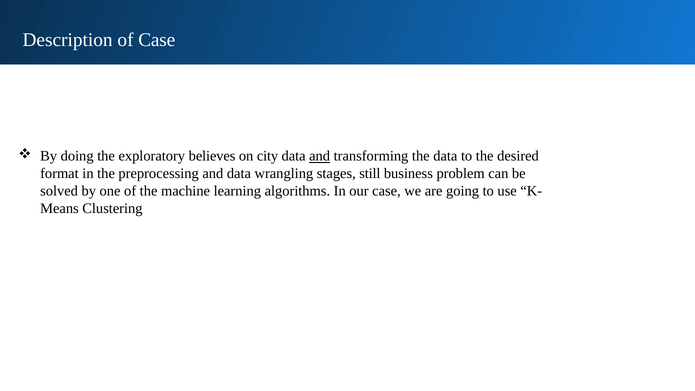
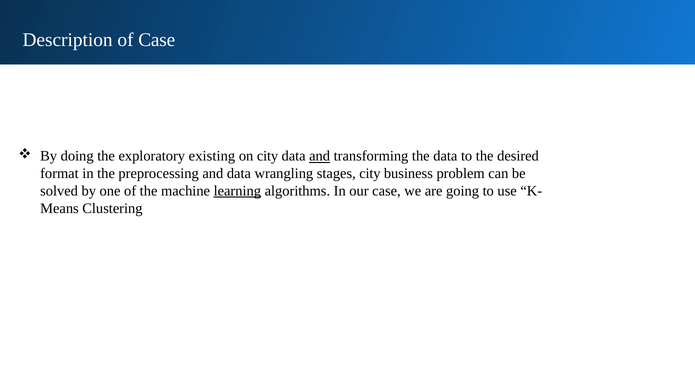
believes: believes -> existing (212, 156)
stages still: still -> city (370, 173)
learning underline: none -> present (237, 191)
